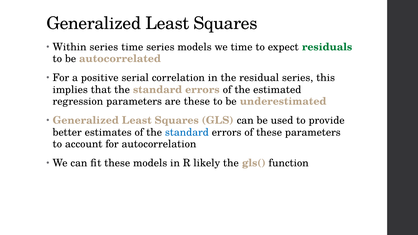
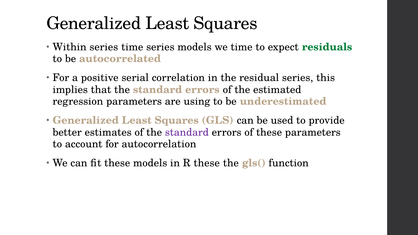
are these: these -> using (197, 102)
standard colour: blue -> purple (187, 132)
R likely: likely -> these (207, 163)
